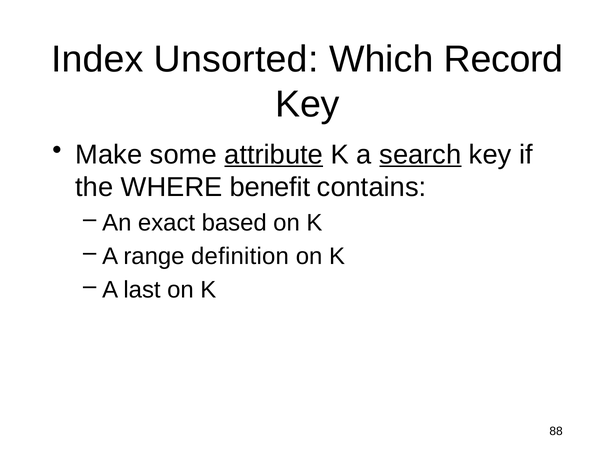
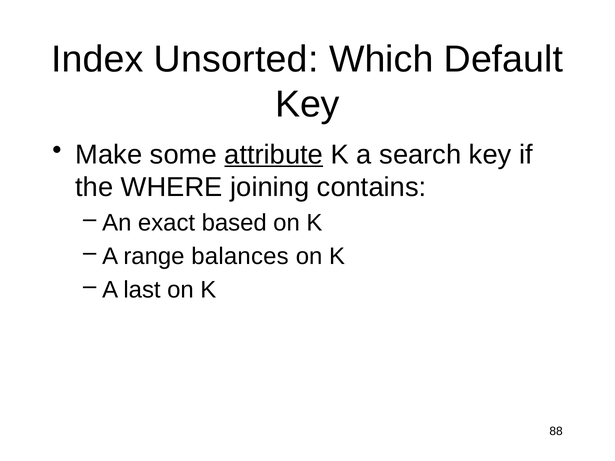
Record: Record -> Default (503, 60)
search underline: present -> none (420, 155)
benefit: benefit -> joining (270, 187)
definition: definition -> balances (240, 256)
